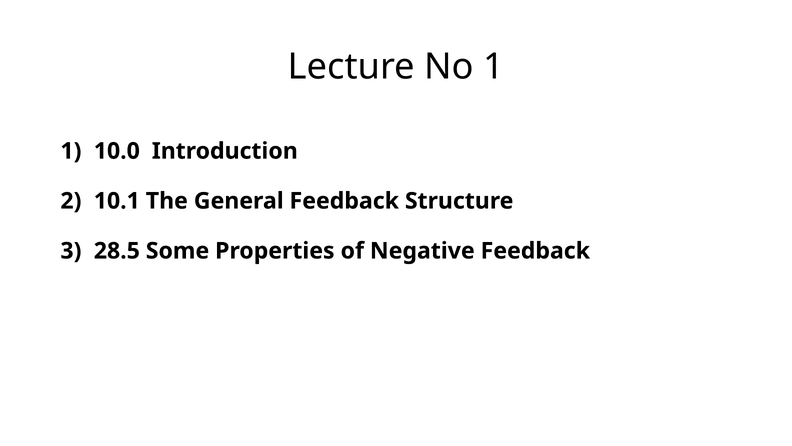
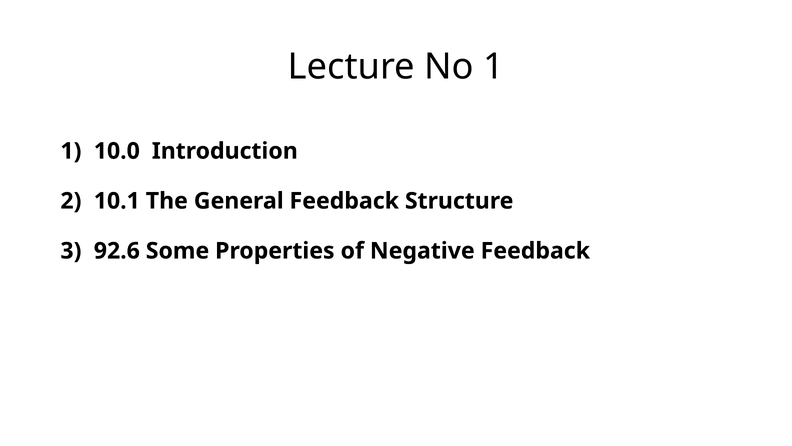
28.5: 28.5 -> 92.6 (117, 251)
